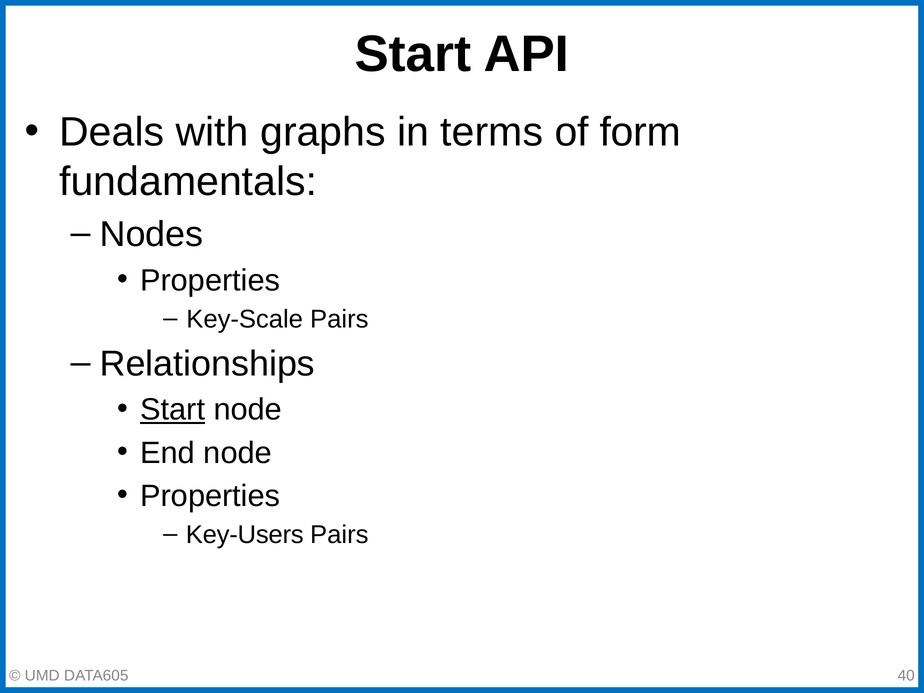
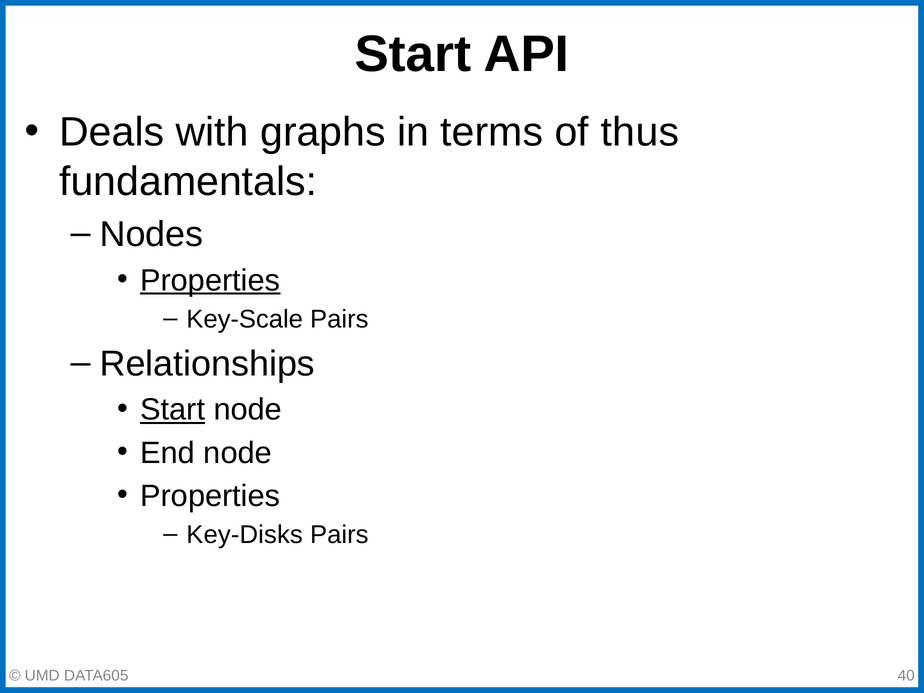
form: form -> thus (640, 132)
Properties underline: none -> present (210, 280)
Key-Users: Key-Users -> Key-Disks (245, 535)
